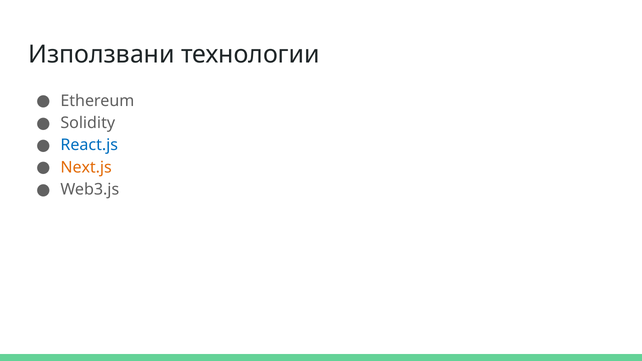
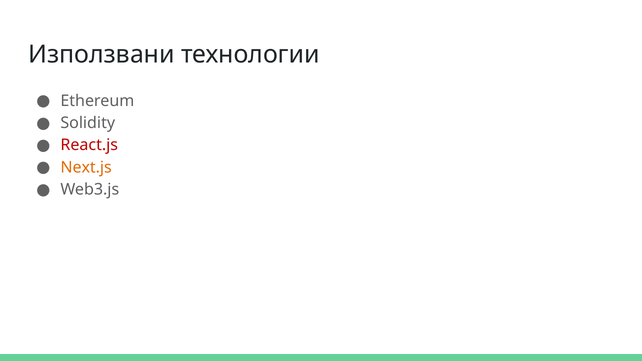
React.js colour: blue -> red (89, 145)
